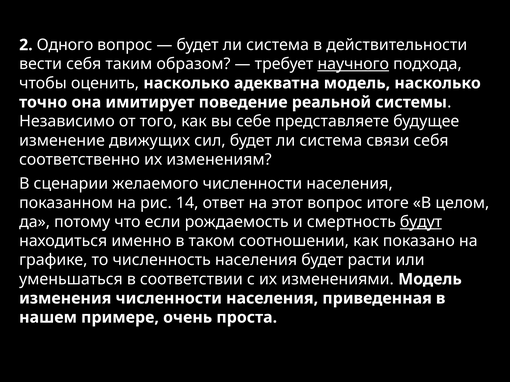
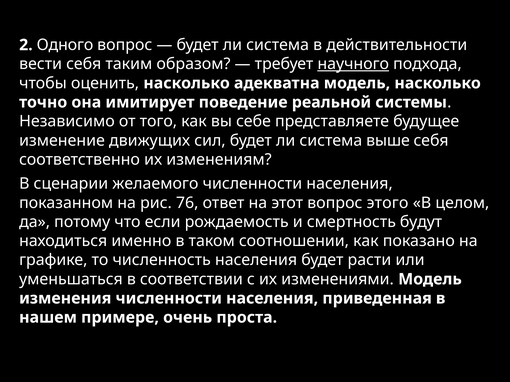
связи: связи -> выше (388, 141)
14: 14 -> 76 (187, 203)
итоге: итоге -> этого (388, 203)
будут underline: present -> none (421, 222)
